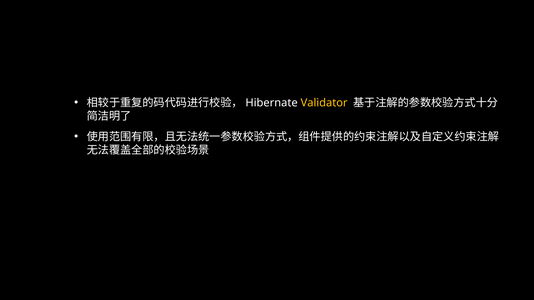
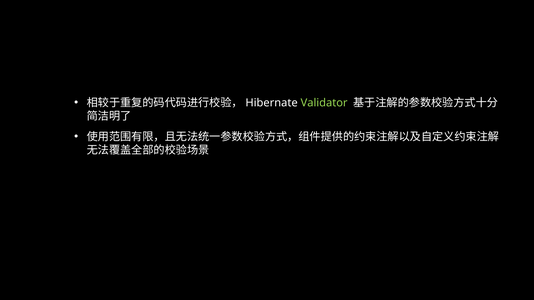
Validator colour: yellow -> light green (324, 103)
